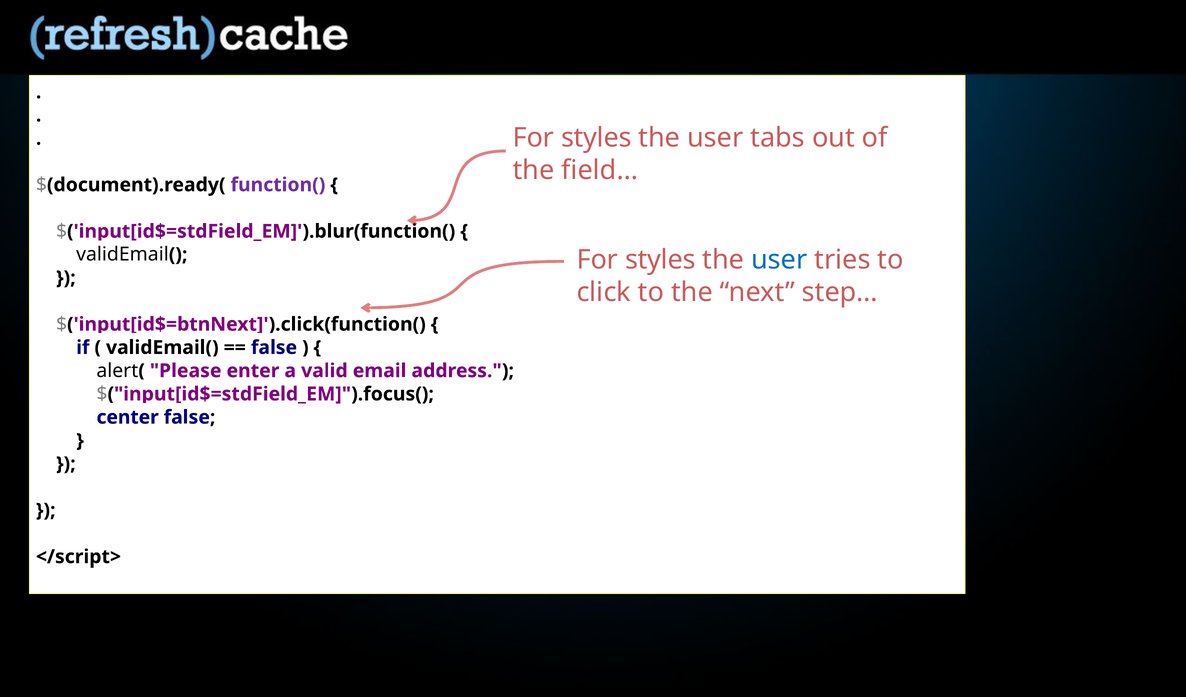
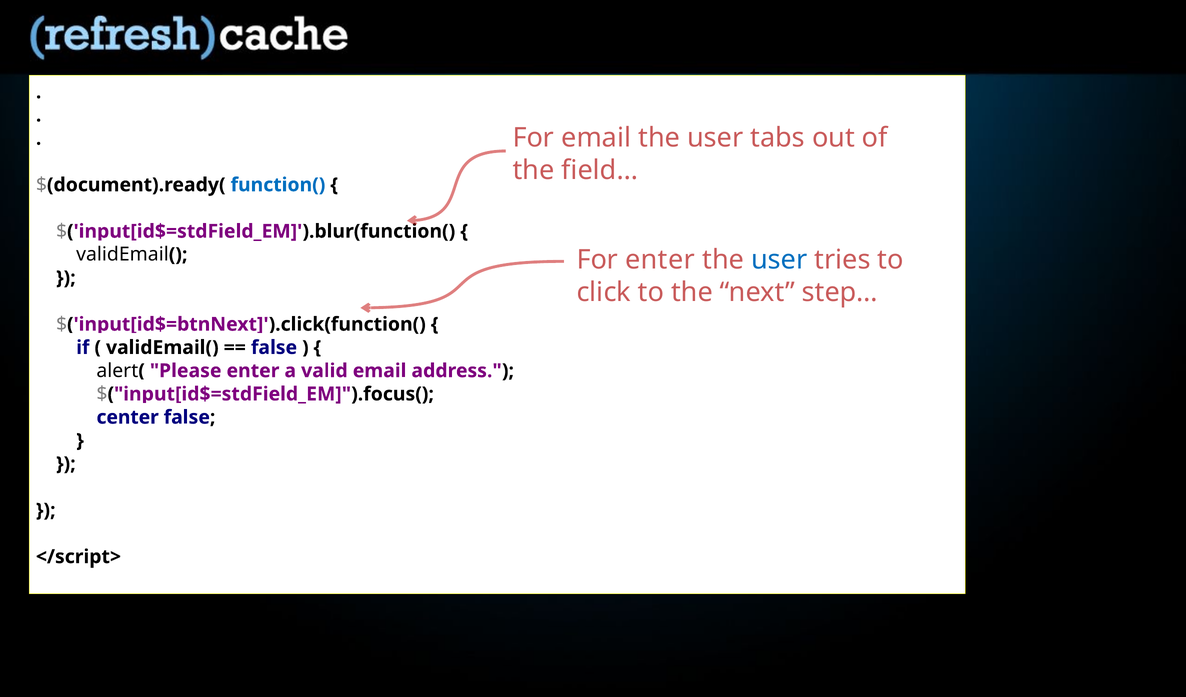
styles: styles -> email (596, 138)
function( colour: purple -> blue (278, 185)
styles: styles -> enter (660, 260)
